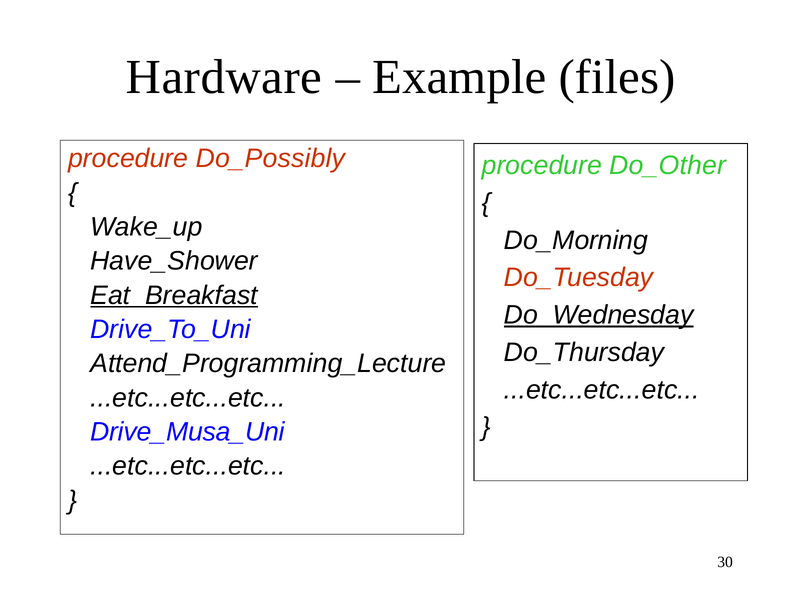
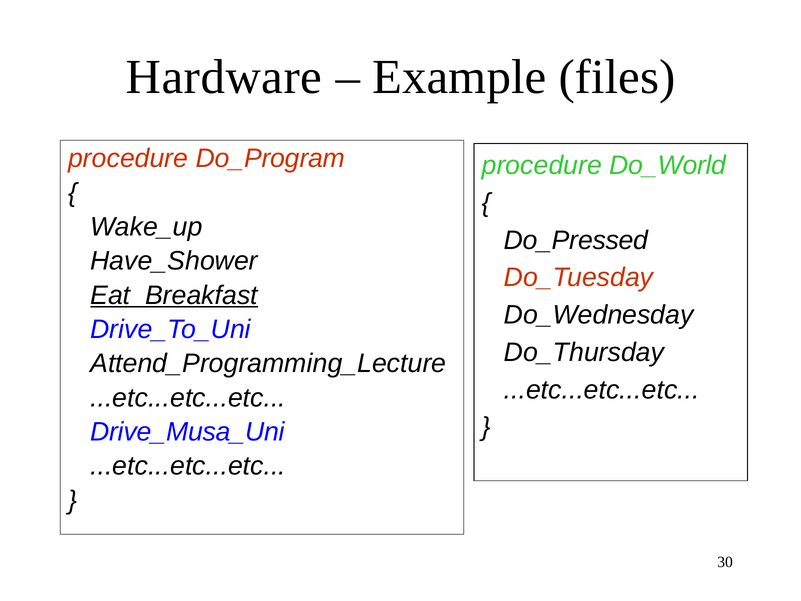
Do_Possibly: Do_Possibly -> Do_Program (270, 158)
Do_Other: Do_Other -> Do_World (668, 165)
Do_Morning: Do_Morning -> Do_Pressed (576, 240)
Do_Wednesday underline: present -> none (599, 315)
